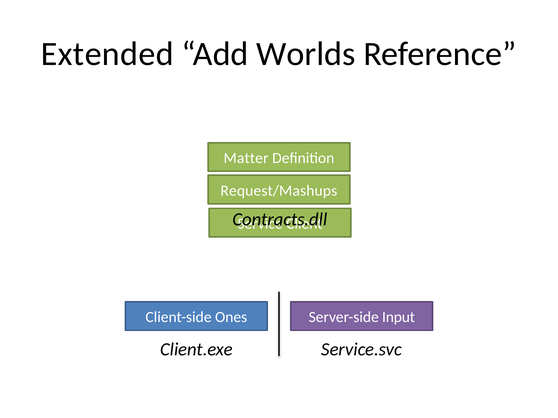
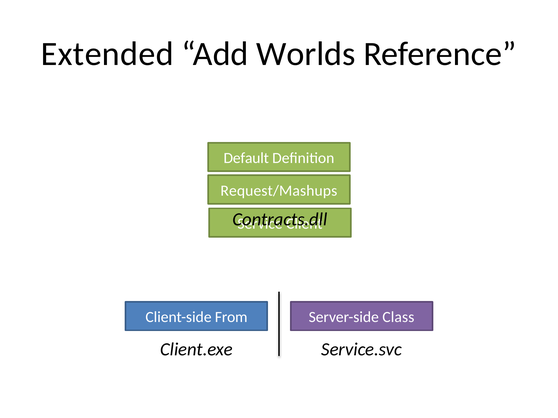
Matter: Matter -> Default (246, 158)
Ones: Ones -> From (231, 318)
Input: Input -> Class (398, 318)
